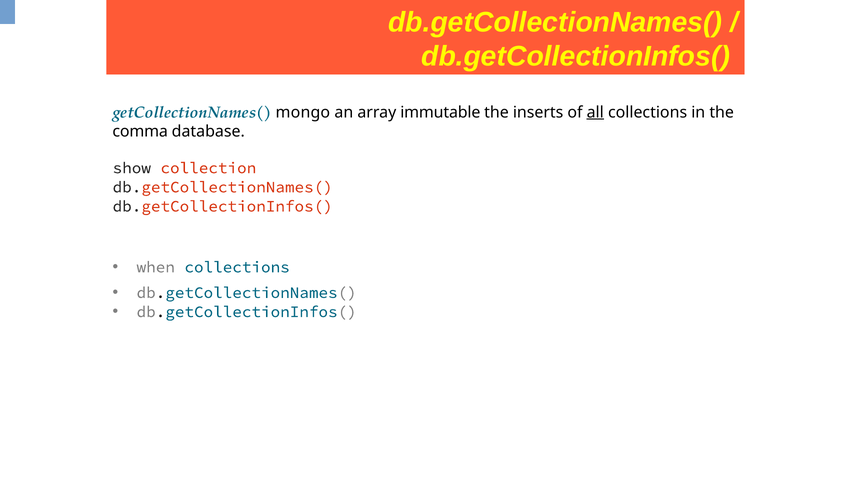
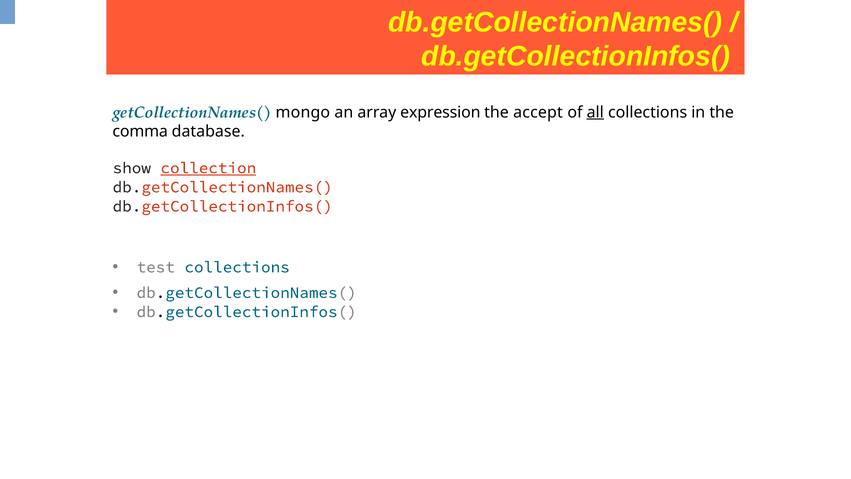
immutable: immutable -> expression (440, 112)
inserts: inserts -> accept (538, 112)
collection underline: none -> present (208, 168)
when: when -> test (156, 267)
